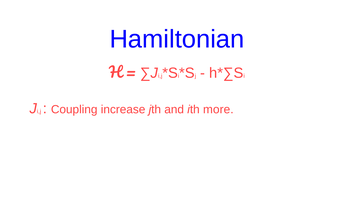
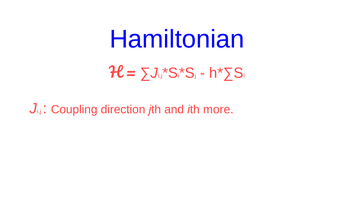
increase: increase -> direction (123, 109)
